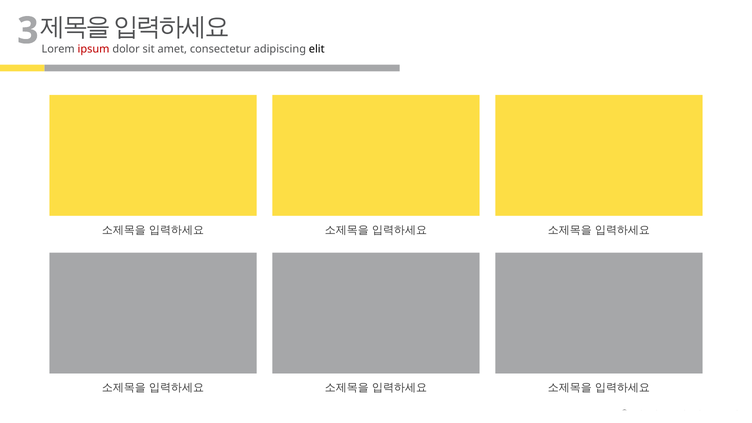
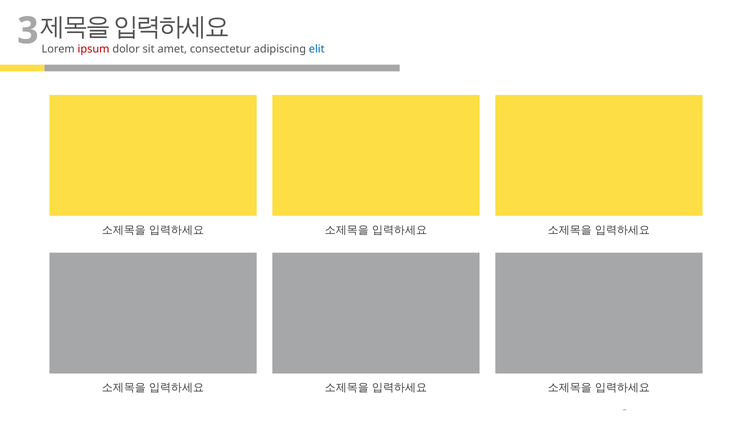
elit colour: black -> blue (317, 49)
